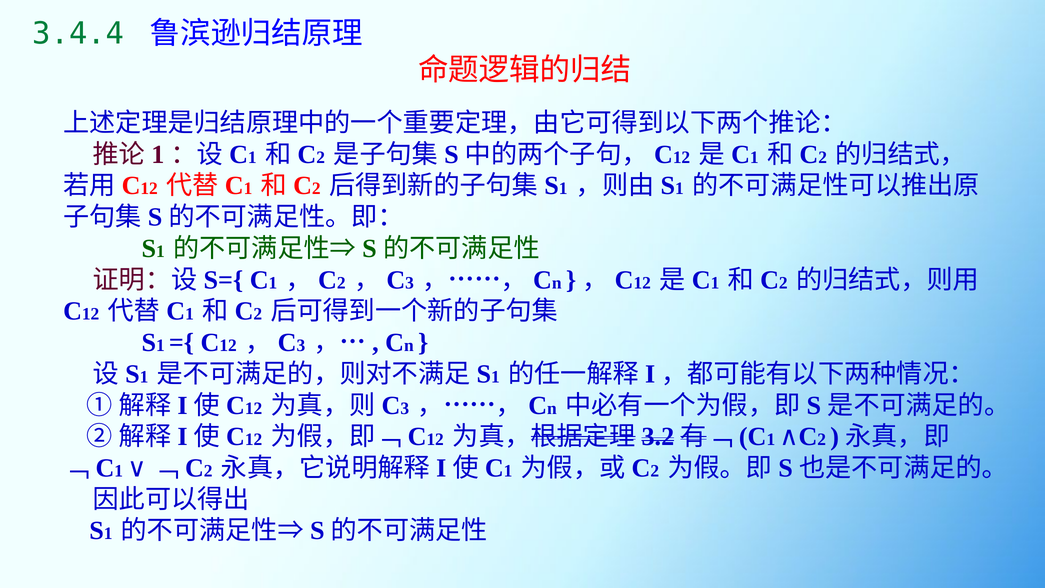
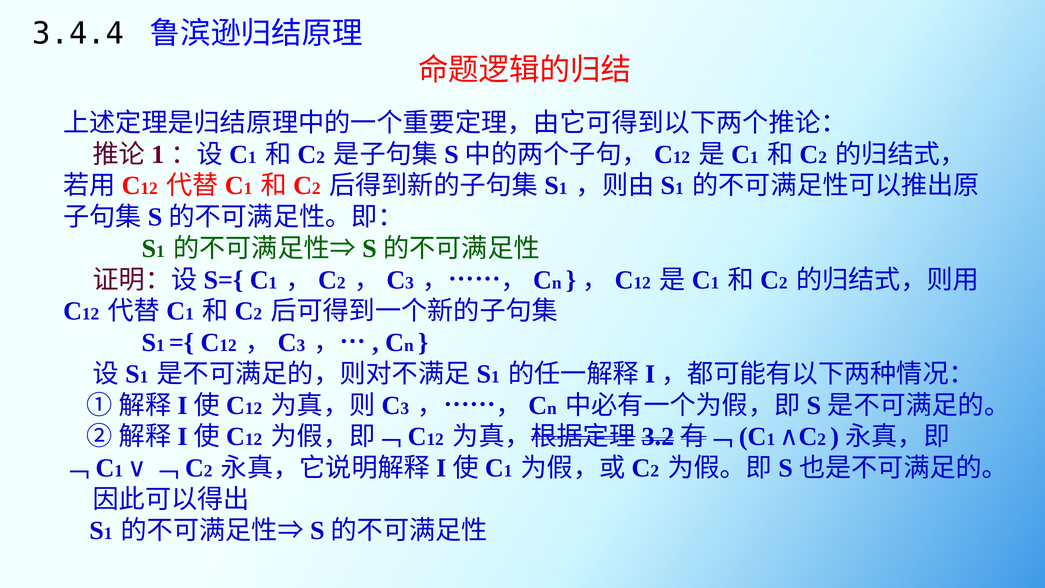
3.4.4 colour: green -> black (78, 34)
